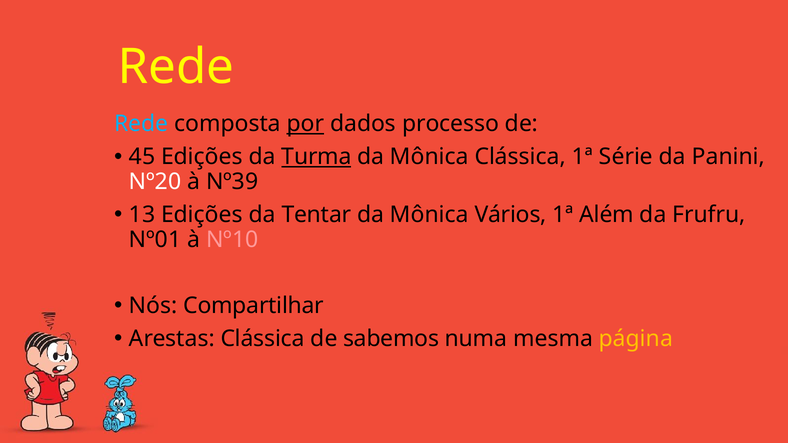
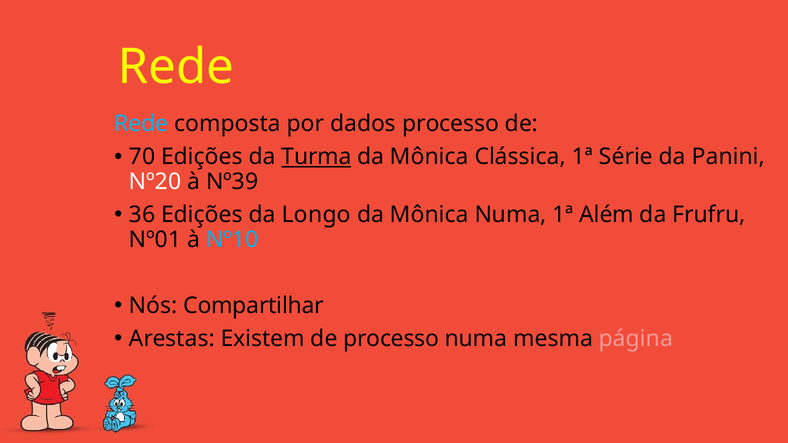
por underline: present -> none (305, 124)
45: 45 -> 70 (142, 157)
13: 13 -> 36 (142, 215)
Tentar: Tentar -> Longo (316, 215)
Mônica Vários: Vários -> Numa (511, 215)
Nº10 colour: pink -> light blue (232, 240)
Arestas Clássica: Clássica -> Existem (263, 339)
de sabemos: sabemos -> processo (391, 339)
página colour: yellow -> pink (636, 339)
